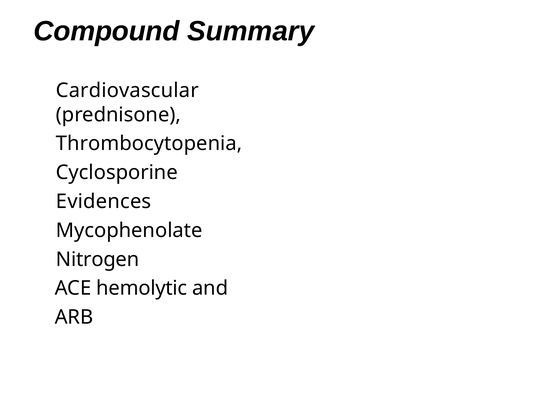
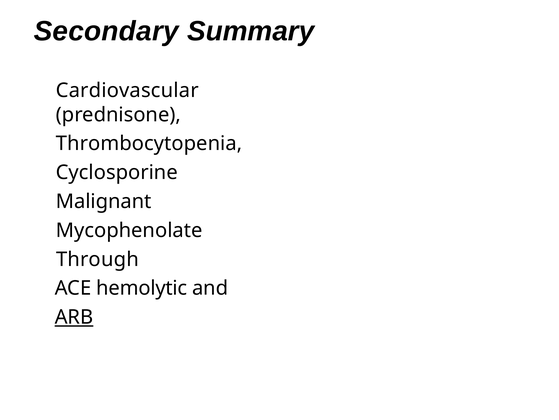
Compound: Compound -> Secondary (106, 31)
Evidences: Evidences -> Malignant (104, 201)
Nitrogen: Nitrogen -> Through (97, 259)
ARB underline: none -> present (74, 317)
